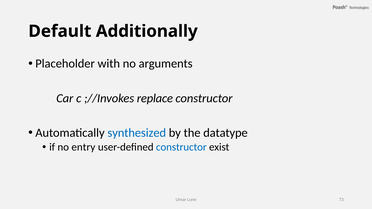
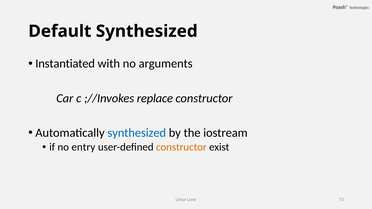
Default Additionally: Additionally -> Synthesized (147, 31)
Placeholder: Placeholder -> Instantiated (65, 64)
datatype: datatype -> iostream (225, 133)
constructor colour: blue -> orange (181, 147)
